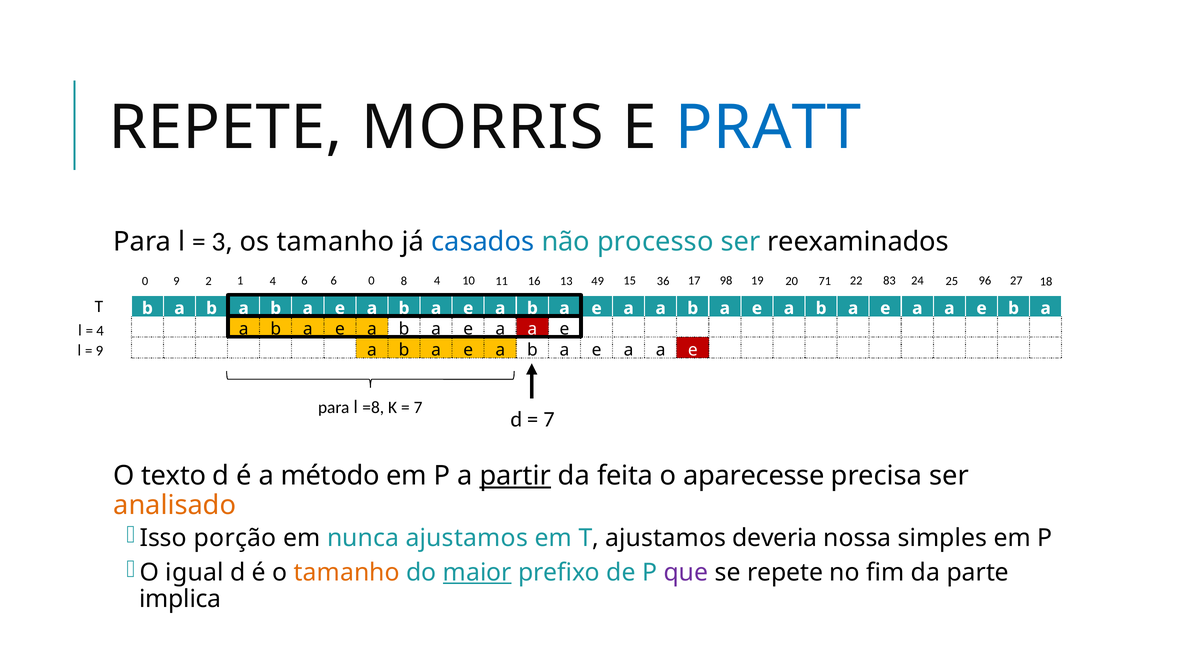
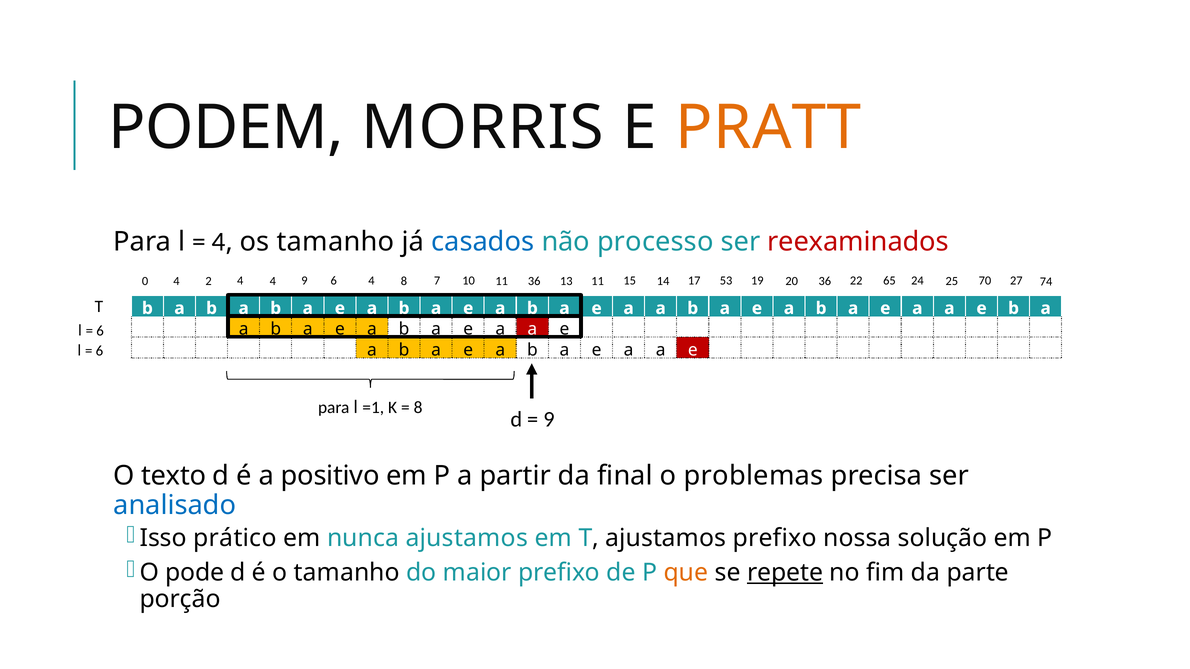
REPETE: REPETE -> PODEM (226, 128)
PRATT colour: blue -> orange (768, 128)
3: 3 -> 4 (219, 242)
reexaminados colour: black -> red (858, 242)
0 9: 9 -> 4 (176, 281)
2 1: 1 -> 4 (240, 281)
4 6: 6 -> 9 (305, 281)
6 0: 0 -> 4 (371, 281)
8 4: 4 -> 7 (437, 281)
11 16: 16 -> 36 (534, 281)
13 49: 49 -> 11 (598, 281)
36: 36 -> 14 (663, 281)
98: 98 -> 53 (726, 281)
20 71: 71 -> 36 (825, 281)
83: 83 -> 65 (889, 281)
96: 96 -> 70 (985, 281)
18: 18 -> 74 (1046, 282)
4: 4 -> 6 (100, 331)
9: 9 -> 6 (99, 351)
=8: =8 -> =1 (373, 408)
7: 7 -> 8 (418, 408)
7: 7 -> 9 (549, 420)
método: método -> positivo (330, 476)
partir underline: present -> none (515, 476)
feita: feita -> final (625, 476)
aparecesse: aparecesse -> problemas (754, 476)
analisado colour: orange -> blue (175, 505)
porção: porção -> prático (235, 539)
ajustamos deveria: deveria -> prefixo (775, 539)
simples: simples -> solução (943, 539)
igual: igual -> pode (195, 573)
tamanho colour: orange -> black (347, 573)
maior underline: present -> none (477, 573)
que colour: purple -> orange (686, 573)
repete underline: none -> present (785, 573)
implica: implica -> porção (180, 600)
